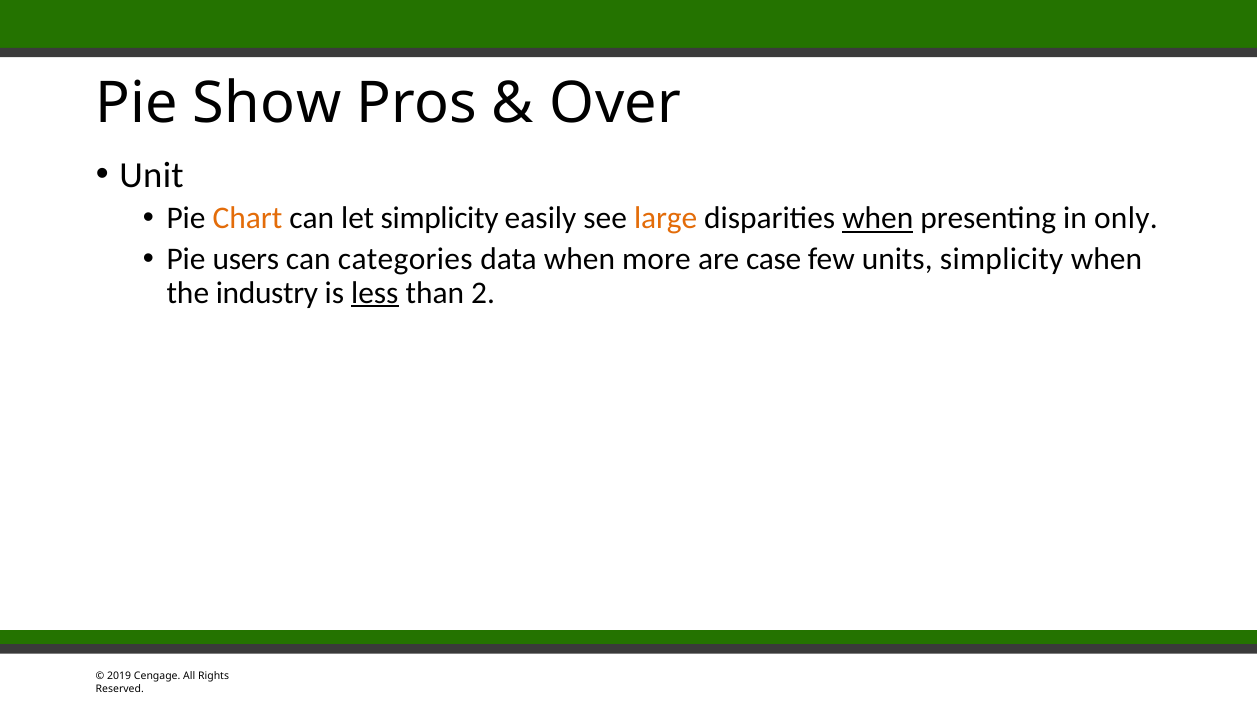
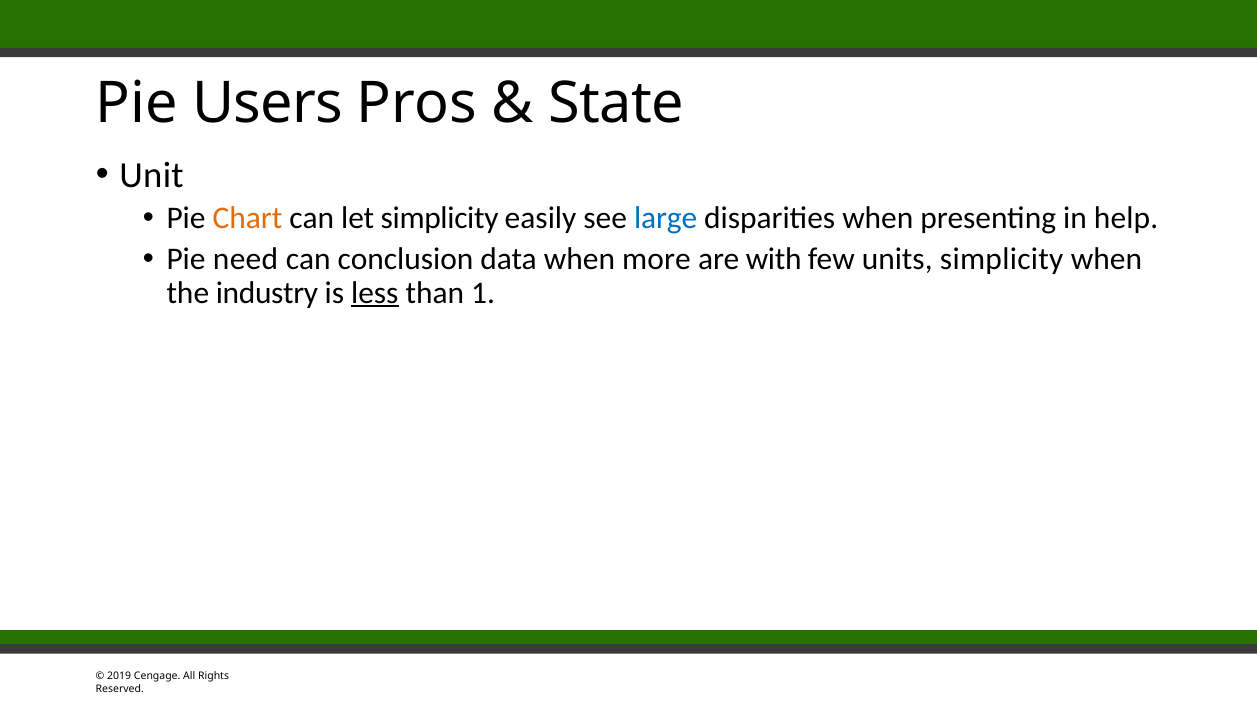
Show: Show -> Users (268, 103)
Over: Over -> State (616, 103)
large colour: orange -> blue (666, 218)
when underline: present -> none (878, 218)
only: only -> help (1126, 218)
users: users -> need (246, 259)
categories: categories -> conclusion (405, 259)
case: case -> with (774, 259)
2: 2 -> 1 (483, 293)
